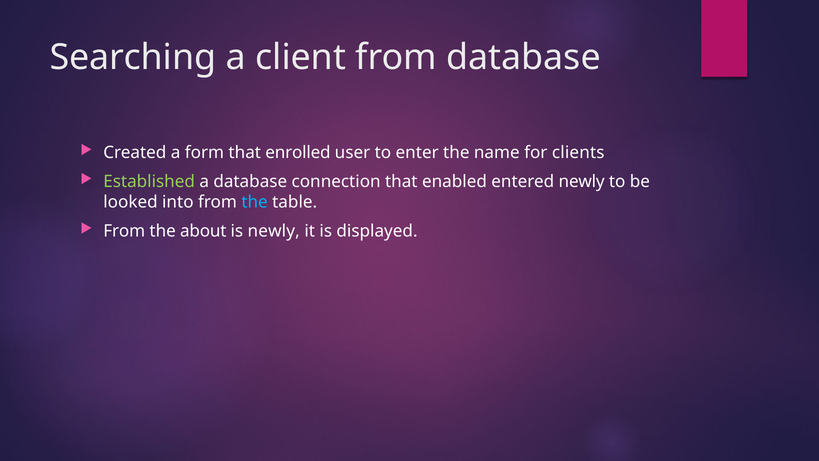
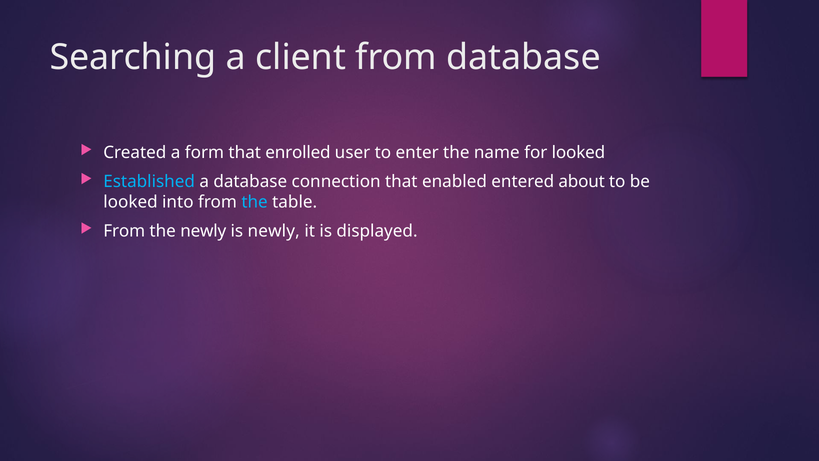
for clients: clients -> looked (578, 152)
Established colour: light green -> light blue (149, 181)
entered newly: newly -> about (582, 181)
the about: about -> newly (203, 231)
